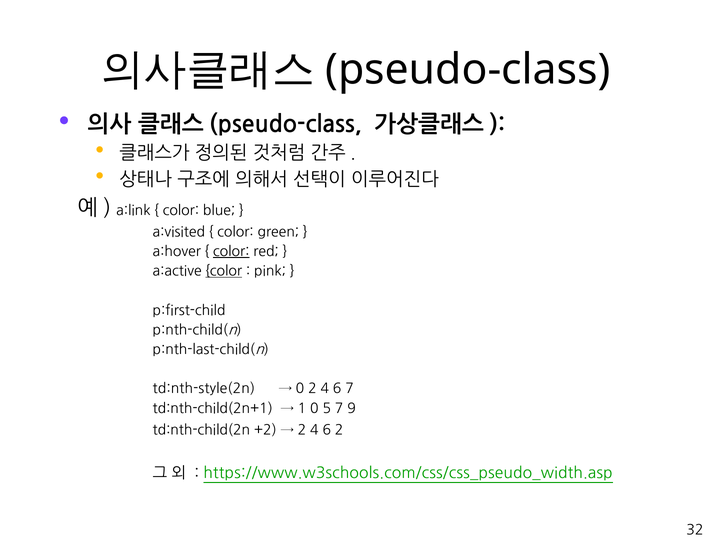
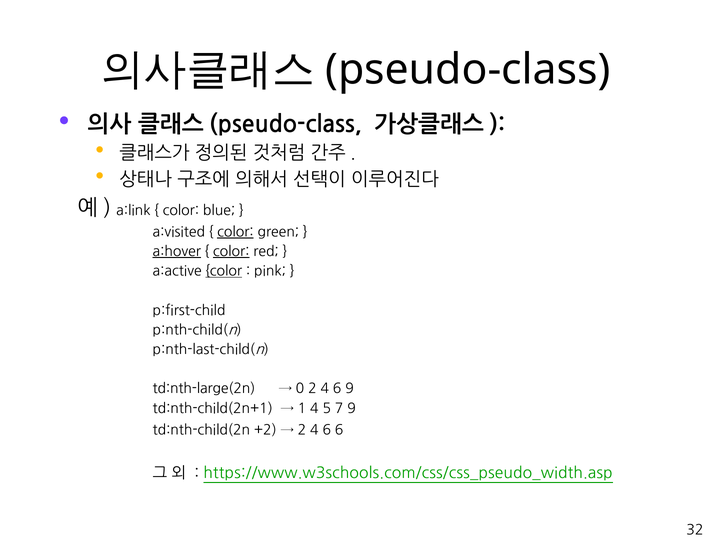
color underline: none -> present (235, 232)
a:hover underline: none -> present (177, 252)
td:nth-style(2n: td:nth-style(2n -> td:nth-large(2n (204, 389)
6 7: 7 -> 9 (350, 389)
1 0: 0 -> 4 (314, 409)
6 2: 2 -> 6 (339, 430)
